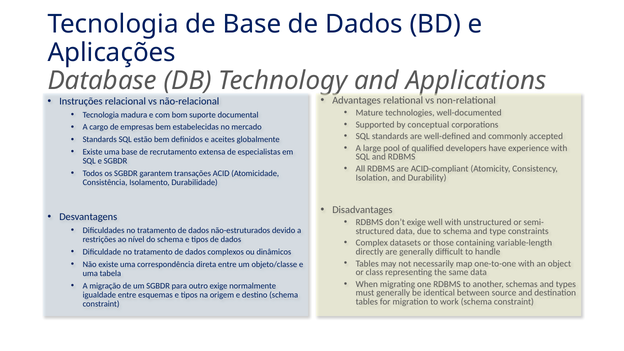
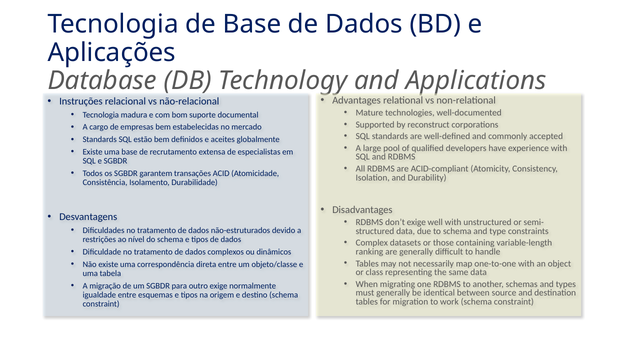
conceptual: conceptual -> reconstruct (428, 125)
directly: directly -> ranking (369, 252)
